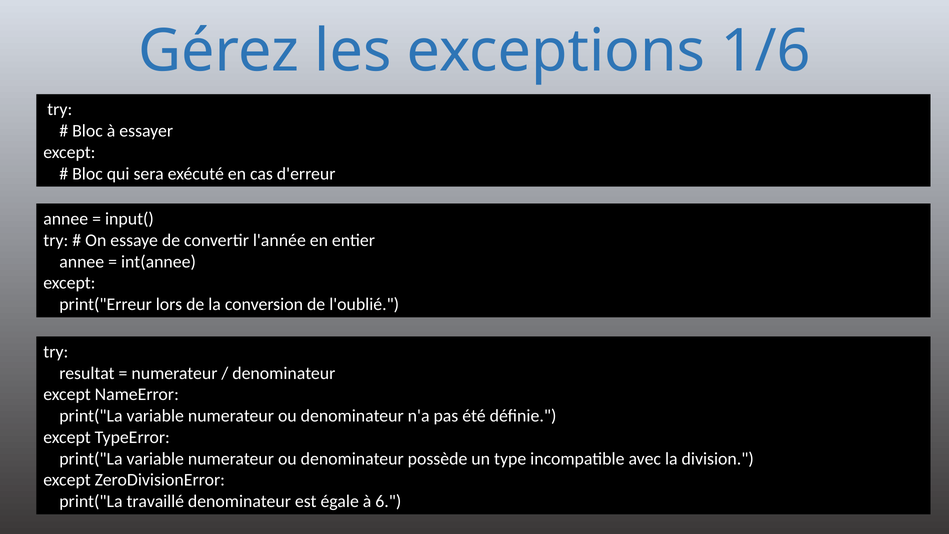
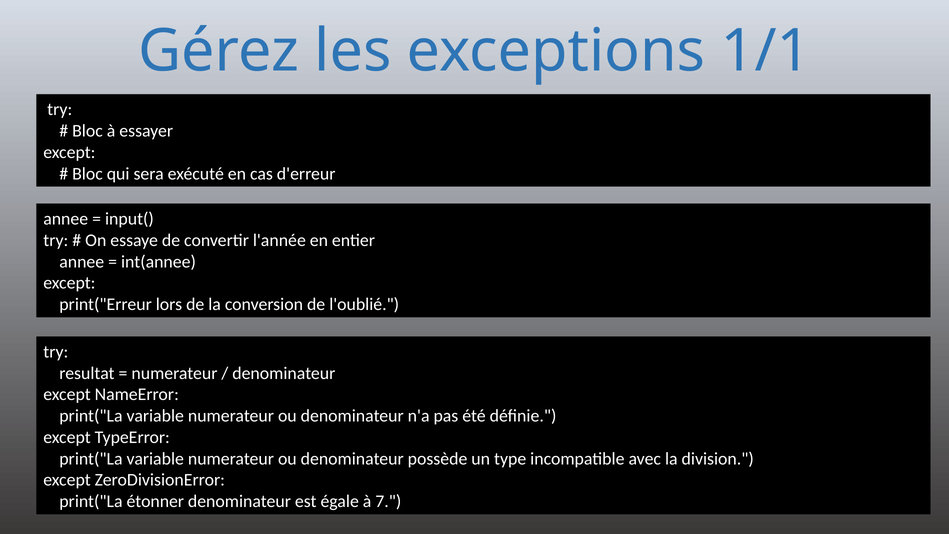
1/6: 1/6 -> 1/1 (766, 51)
travaillé: travaillé -> étonner (155, 501)
6: 6 -> 7 (388, 501)
